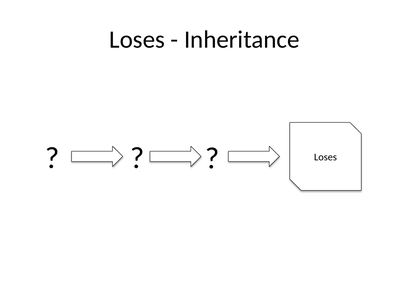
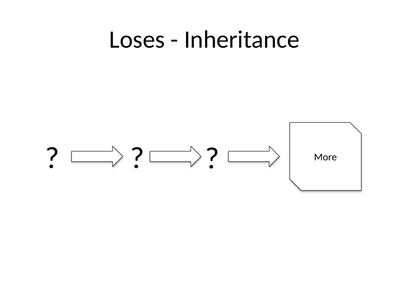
Loses: Loses -> More (325, 157)
